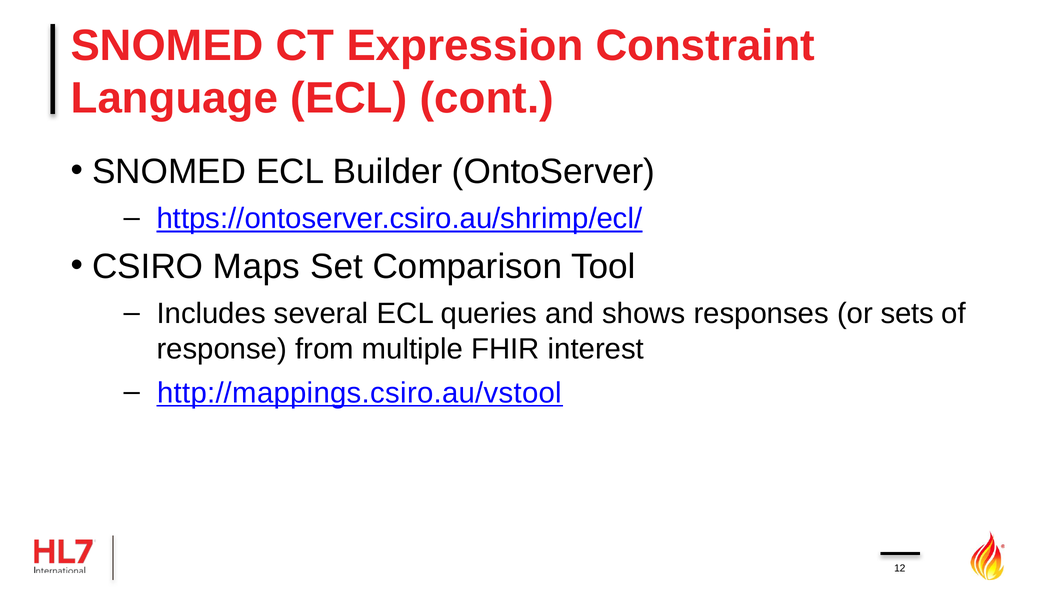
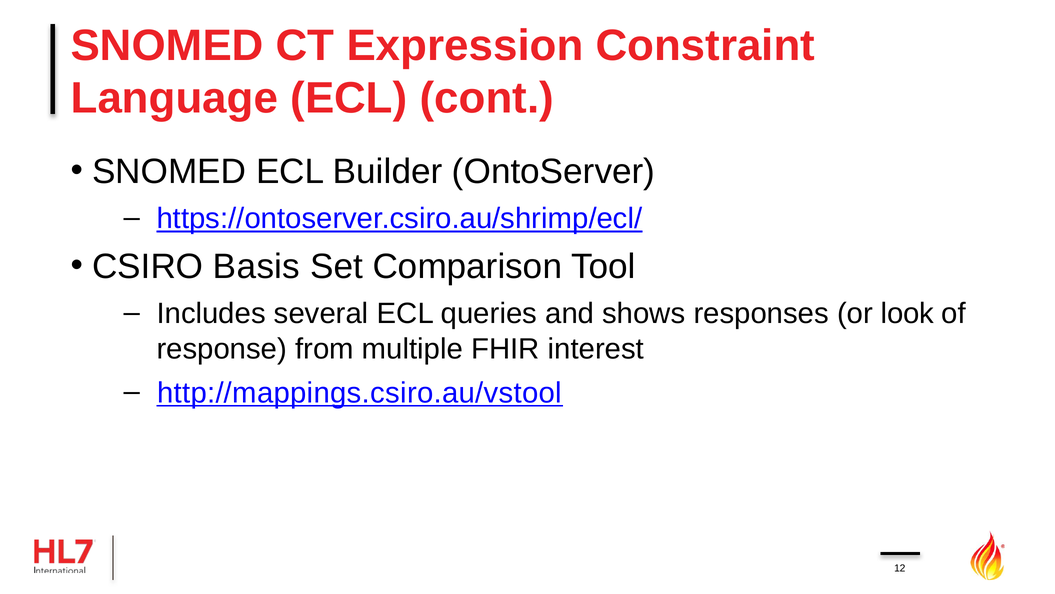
Maps: Maps -> Basis (257, 266)
sets: sets -> look (907, 313)
